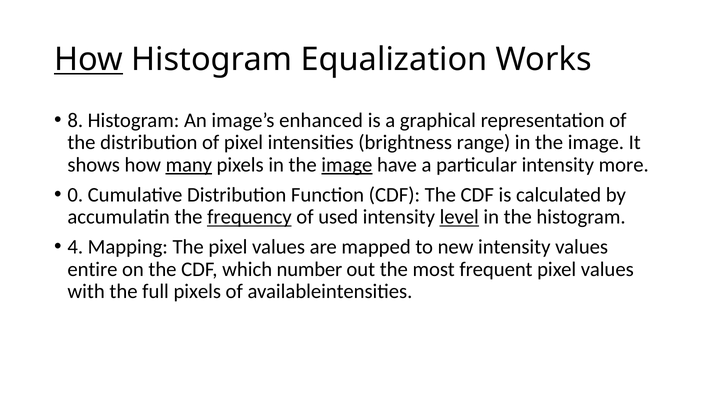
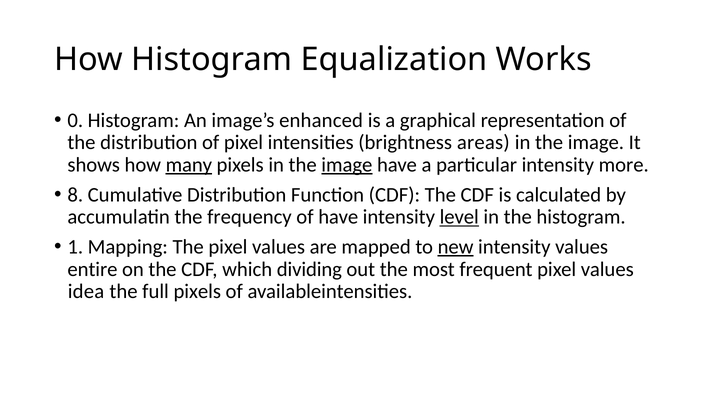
How underline: present -> none (89, 60)
8: 8 -> 0 (75, 120)
range: range -> areas (483, 142)
0: 0 -> 8 (75, 194)
frequency underline: present -> none (249, 217)
of used: used -> have (338, 217)
4: 4 -> 1 (75, 246)
new underline: none -> present (456, 246)
number: number -> dividing (309, 269)
with: with -> idea (86, 291)
